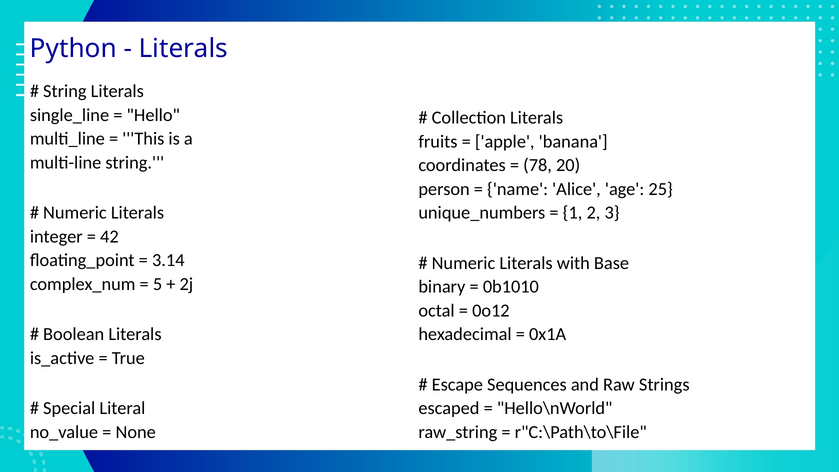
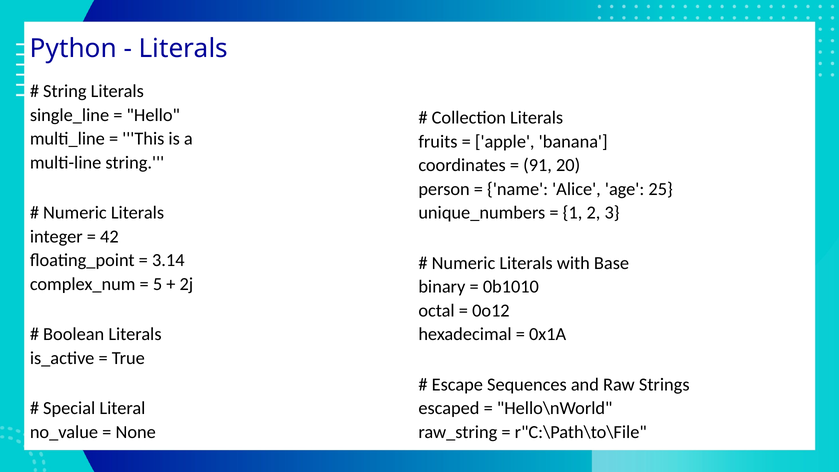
78: 78 -> 91 (538, 165)
